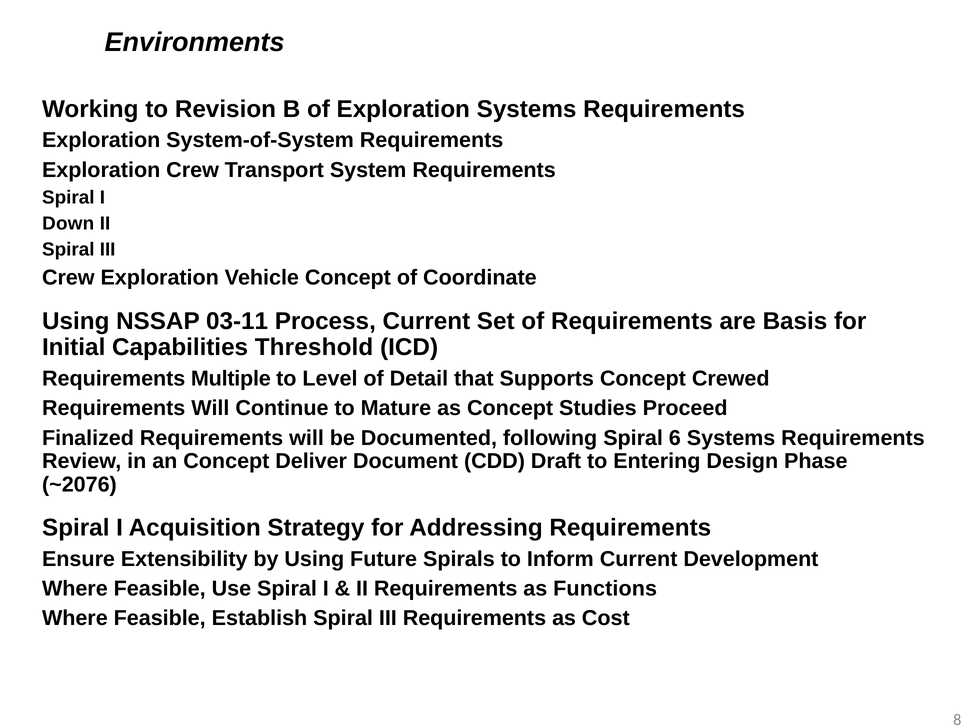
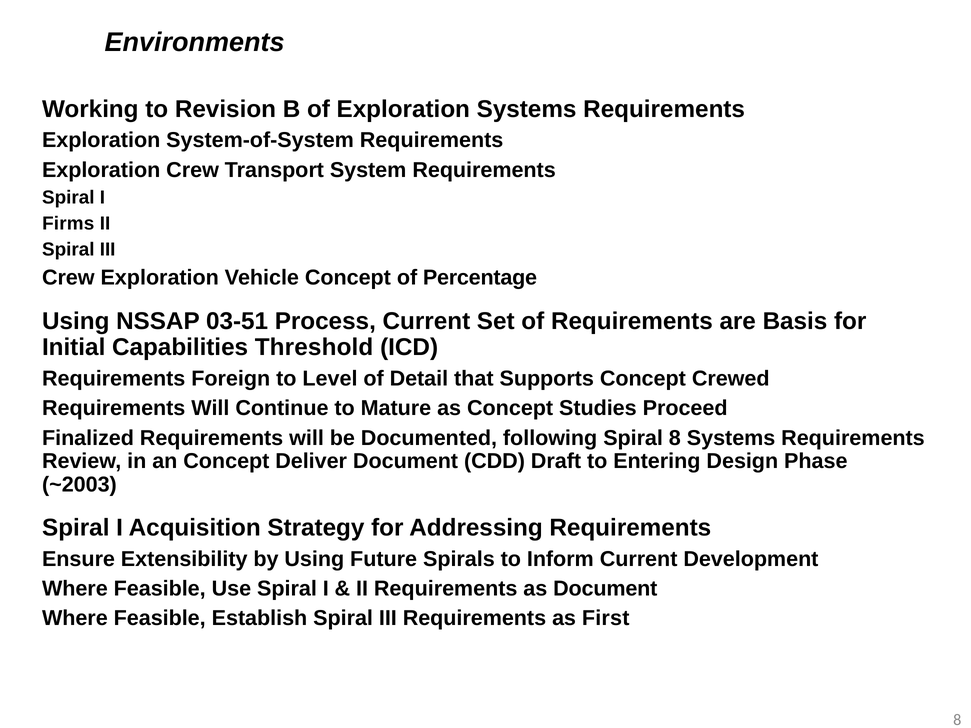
Down: Down -> Firms (68, 224)
Coordinate: Coordinate -> Percentage (480, 278)
03-11: 03-11 -> 03-51 (237, 321)
Multiple: Multiple -> Foreign (231, 379)
Spiral 6: 6 -> 8 (675, 438)
~2076: ~2076 -> ~2003 (79, 485)
as Functions: Functions -> Document (605, 589)
Cost: Cost -> First (606, 619)
